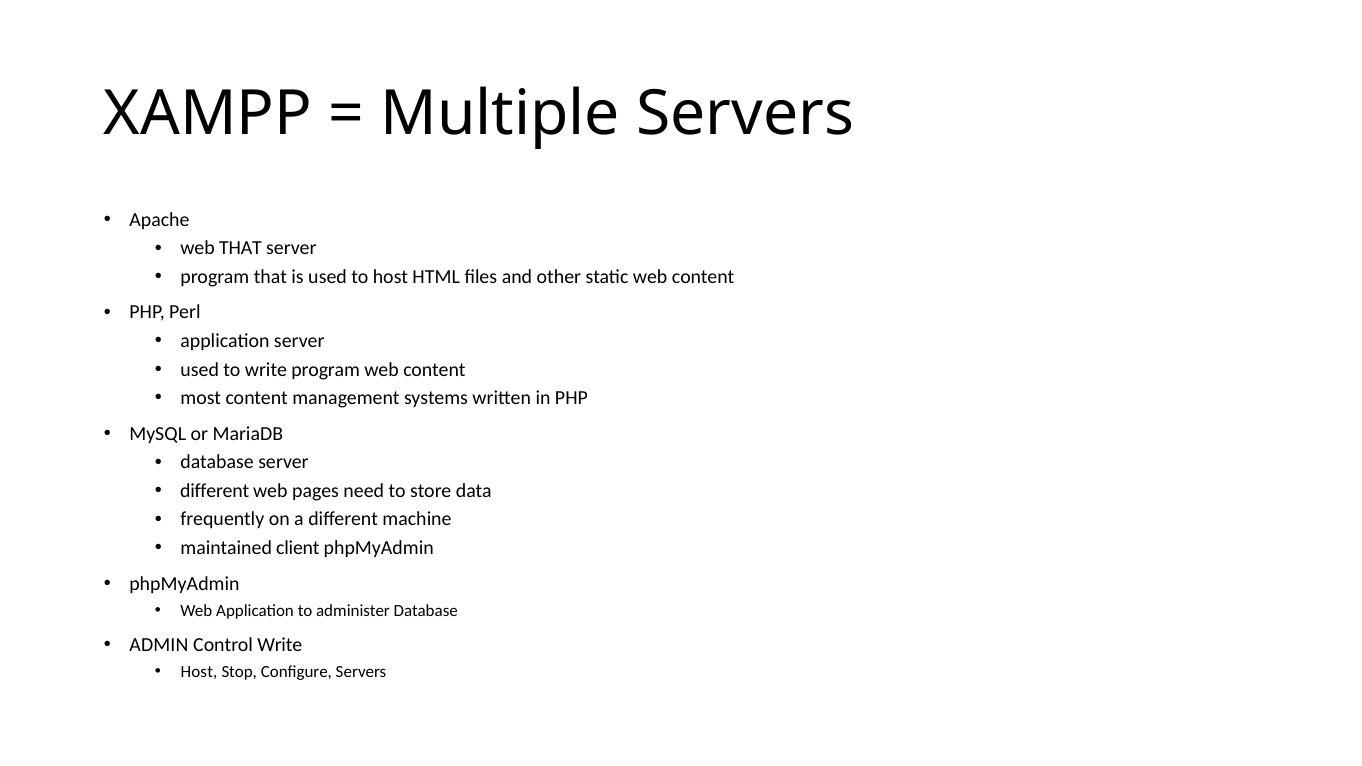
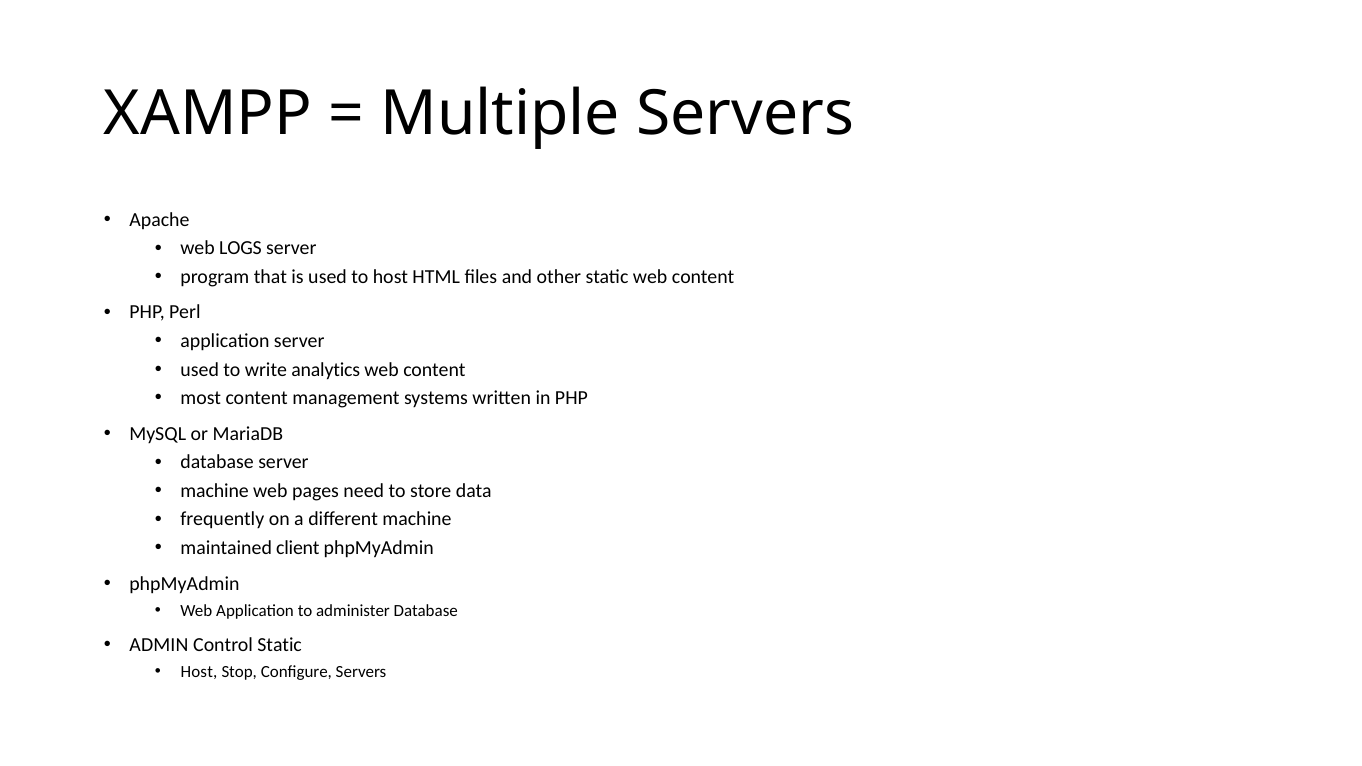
web THAT: THAT -> LOGS (241, 248)
write program: program -> analytics (326, 370)
different: different -> machine (215, 491)
Control Write: Write -> Static (280, 645)
